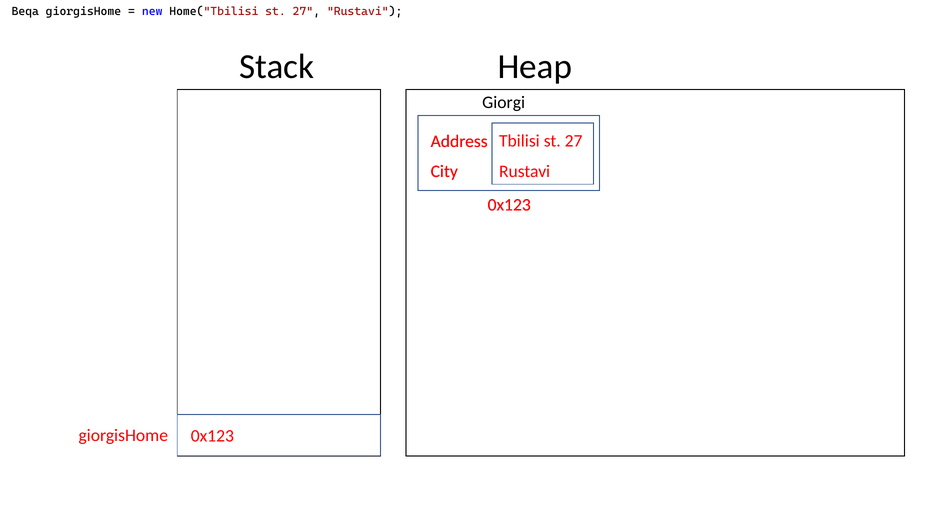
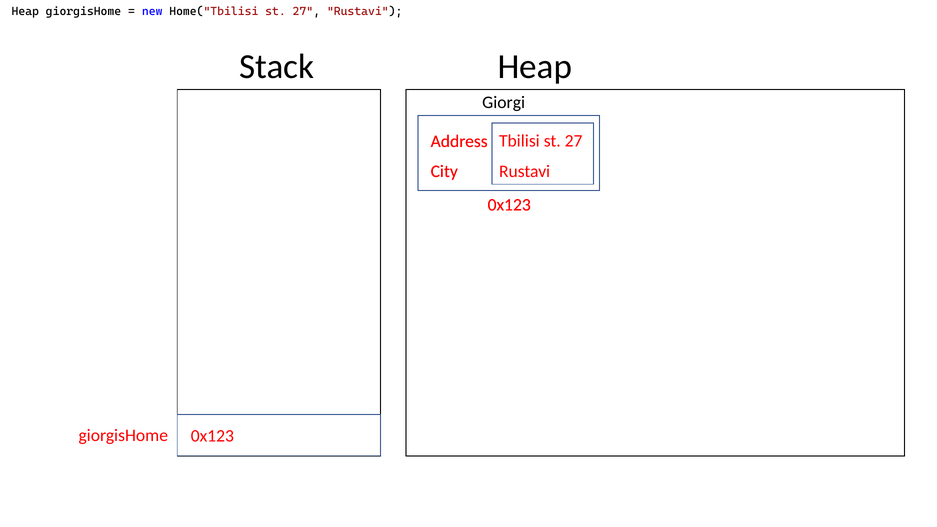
Beqa: Beqa -> Heap (25, 11)
